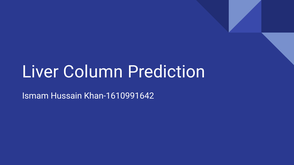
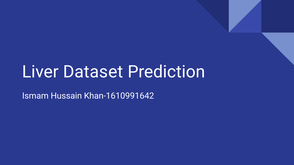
Column: Column -> Dataset (93, 72)
